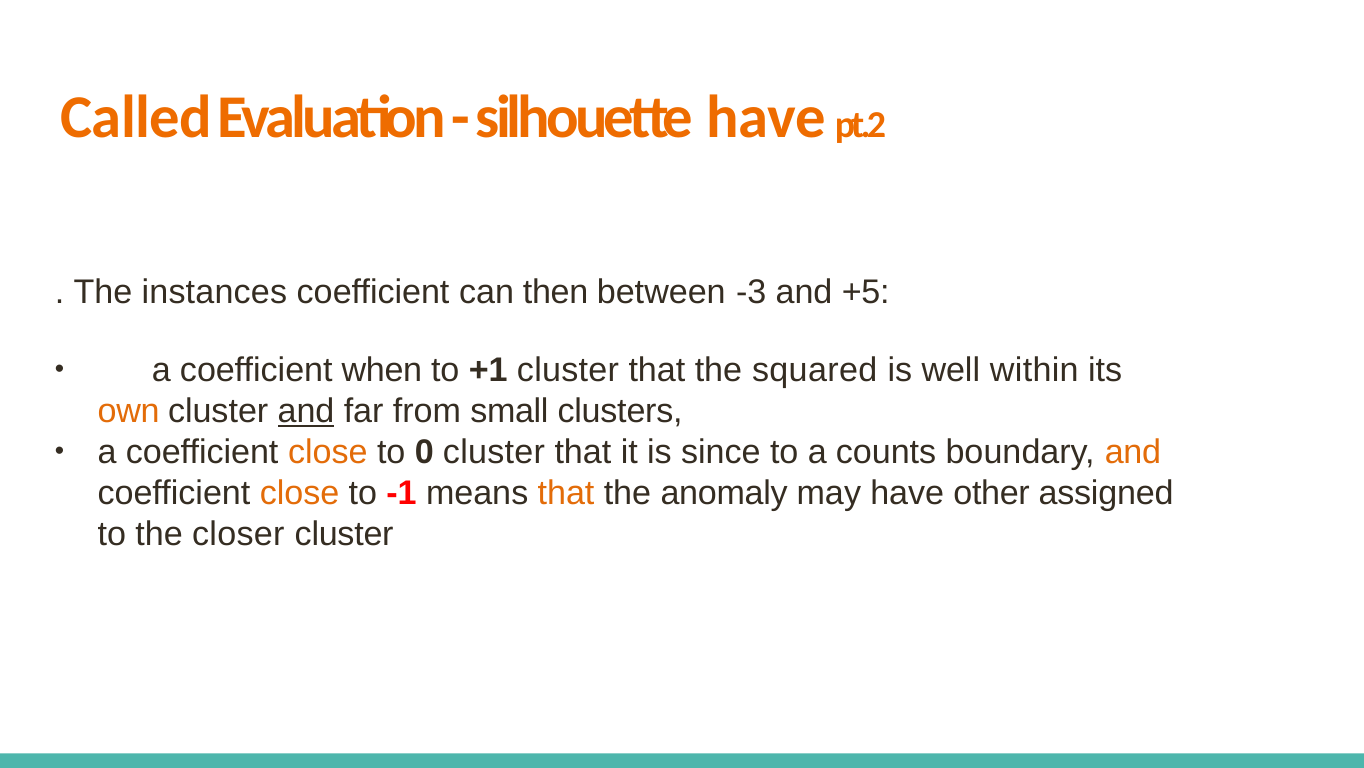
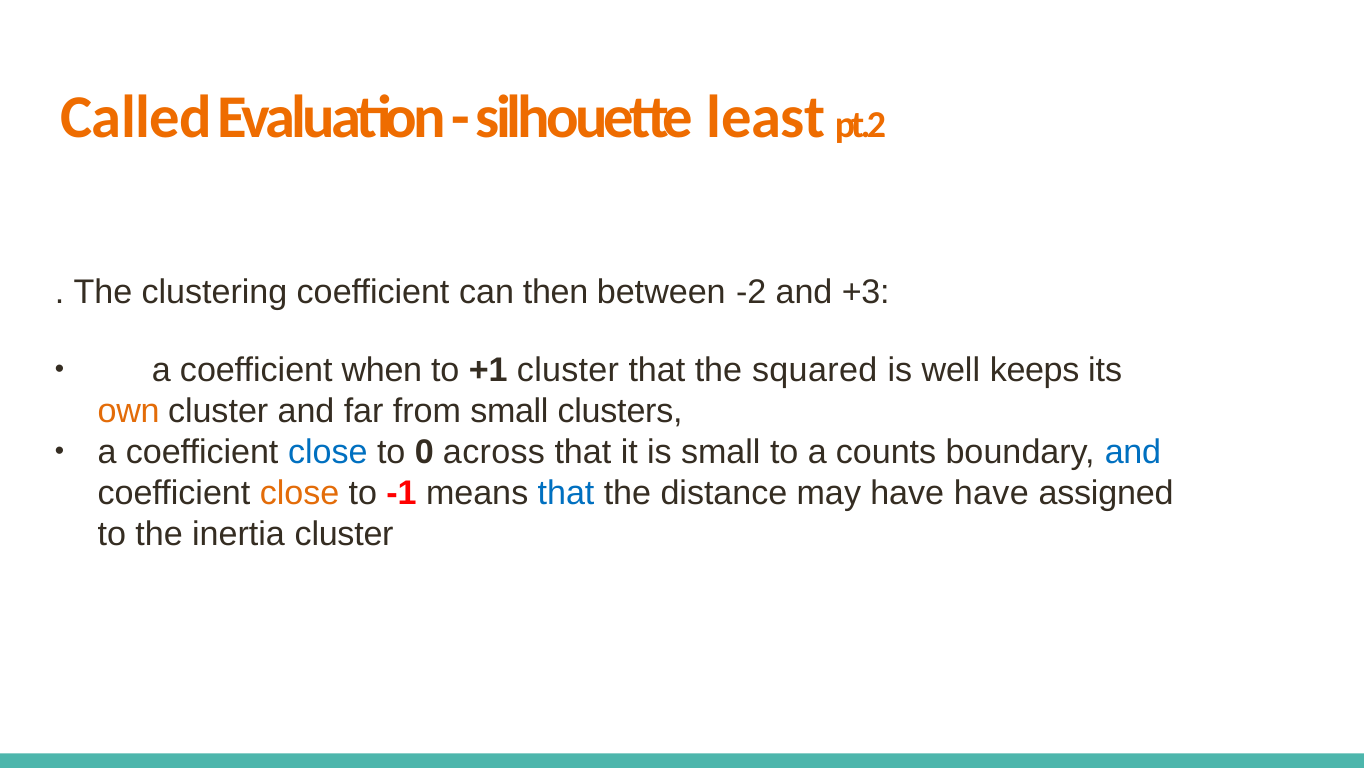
silhouette have: have -> least (766, 117)
instances: instances -> clustering (214, 292)
-3: -3 -> -2 (751, 292)
+5: +5 -> +3 (866, 292)
within: within -> keeps (1035, 370)
and underline: present -> none (306, 411)
close colour: orange -> blue (328, 452)
0 cluster: cluster -> across (494, 452)
is since: since -> small (721, 452)
and colour: orange -> blue (1133, 452)
that colour: orange -> blue (566, 493)
anomaly: anomaly -> distance (724, 493)
have other: other -> have (991, 493)
closer: closer -> inertia (238, 534)
